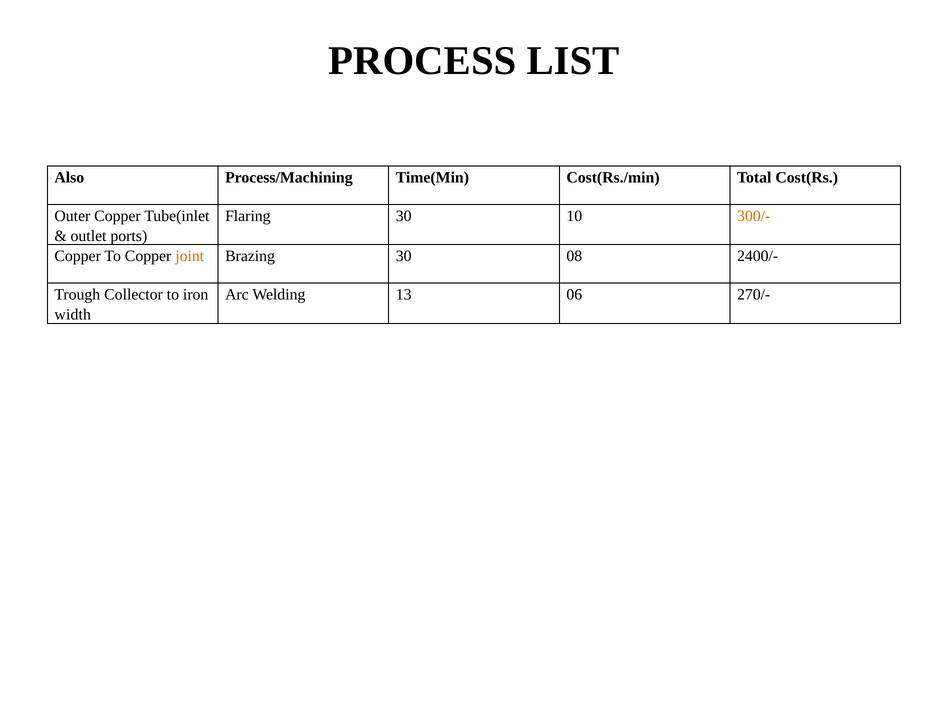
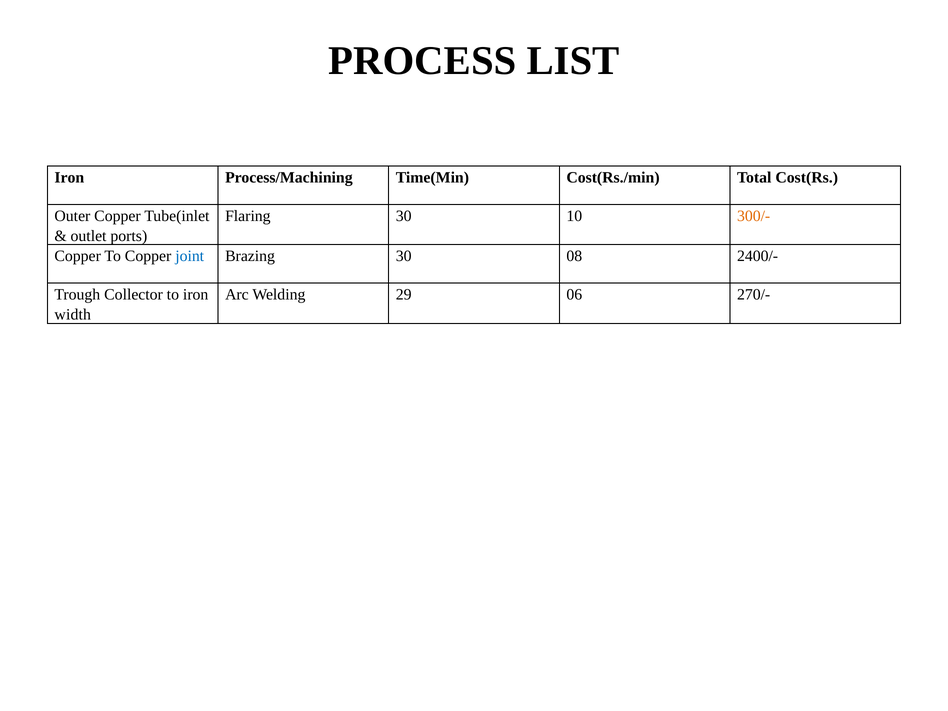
Also: Also -> Iron (69, 177)
joint colour: orange -> blue (190, 256)
13: 13 -> 29 (404, 295)
